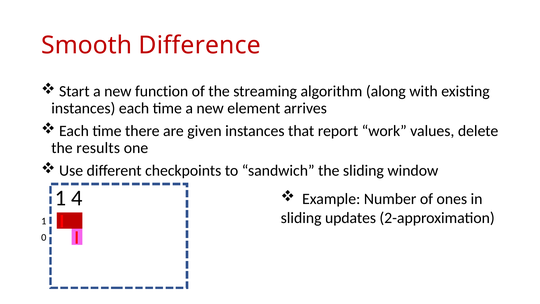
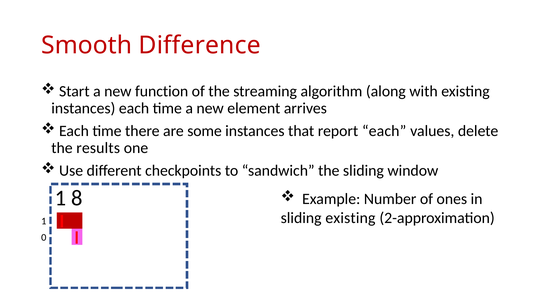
given: given -> some (205, 131)
report work: work -> each (384, 131)
4: 4 -> 8 (77, 198)
sliding updates: updates -> existing (350, 218)
